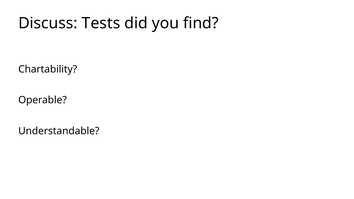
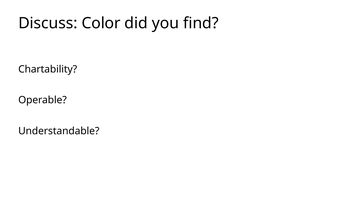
Tests: Tests -> Color (101, 23)
